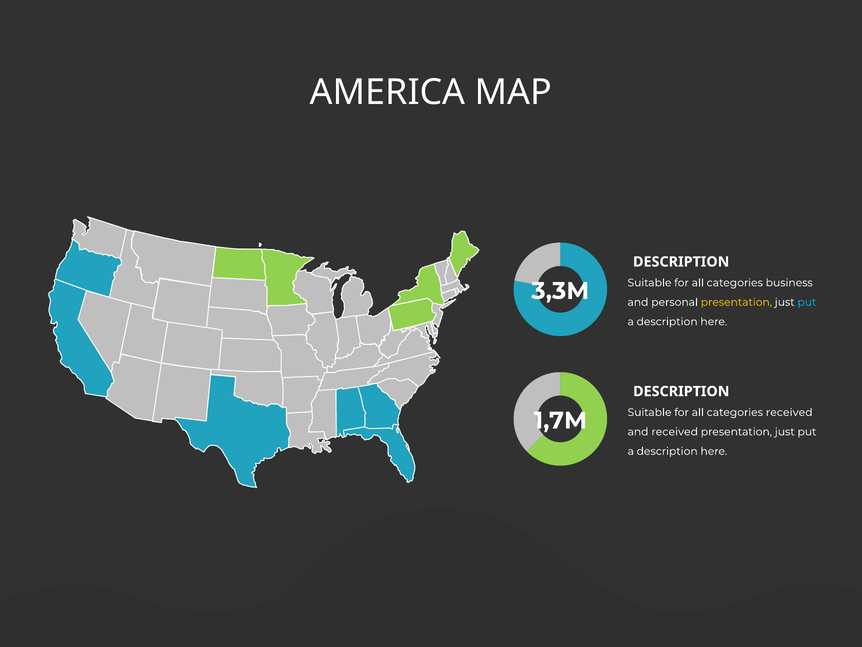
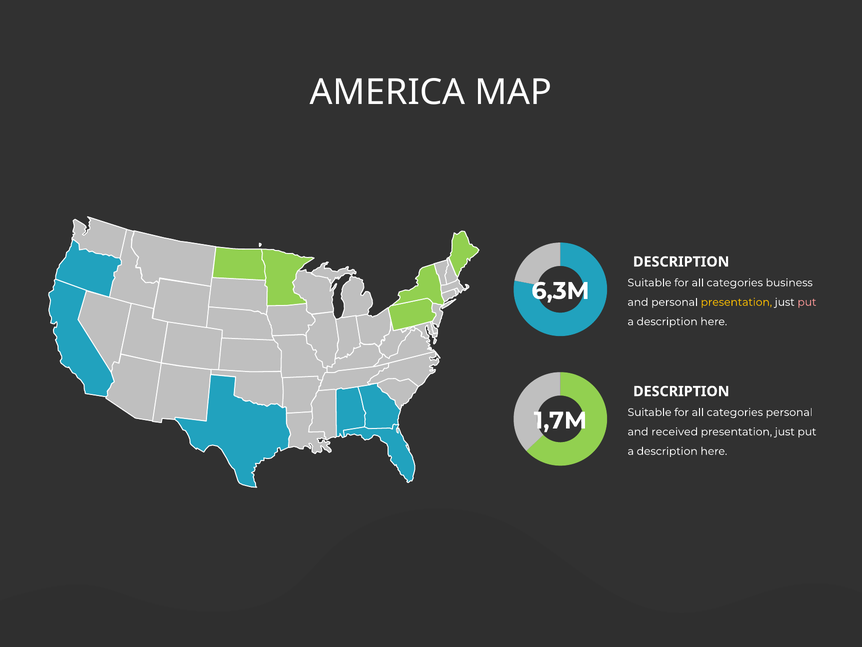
3,3M: 3,3M -> 6,3M (560, 291)
put colour: light blue -> pink (807, 302)
categories received: received -> personal (789, 412)
